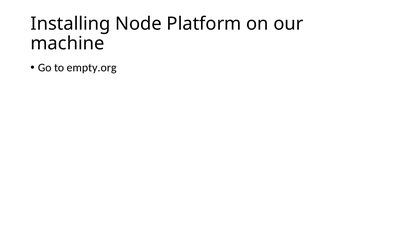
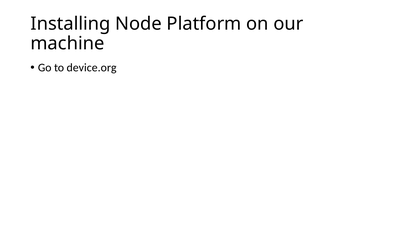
empty.org: empty.org -> device.org (92, 68)
